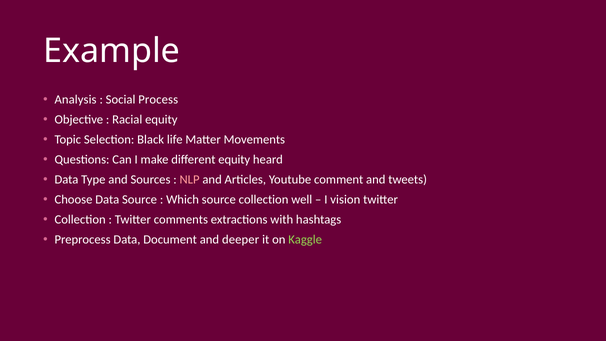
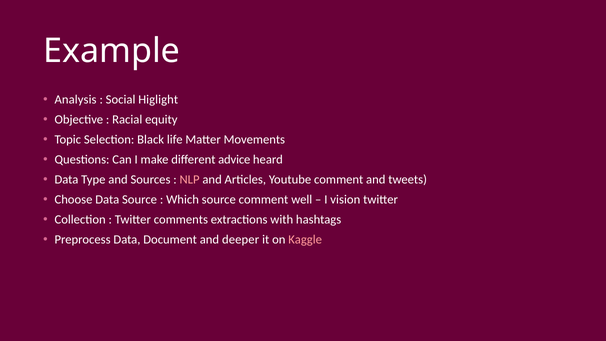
Process: Process -> Higlight (158, 100)
different equity: equity -> advice (234, 160)
source collection: collection -> comment (264, 200)
Kaggle colour: light green -> pink (305, 239)
